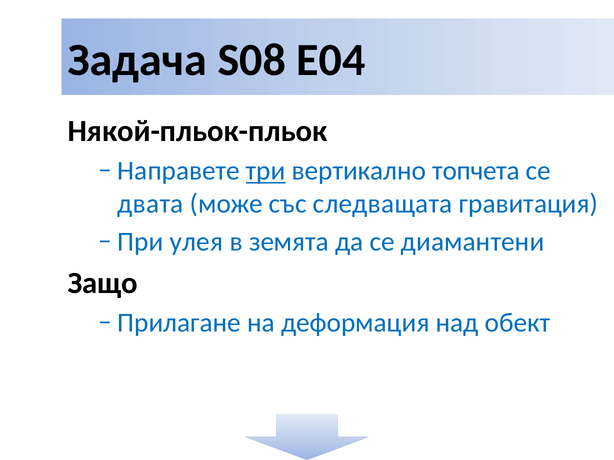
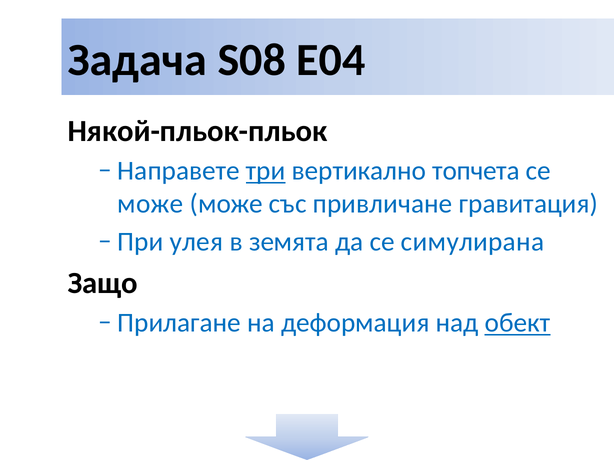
двата: двата -> може (150, 204)
следващата: следващата -> привличане (383, 204)
диамантени: диамантени -> симулирана (473, 242)
обект underline: none -> present (518, 323)
